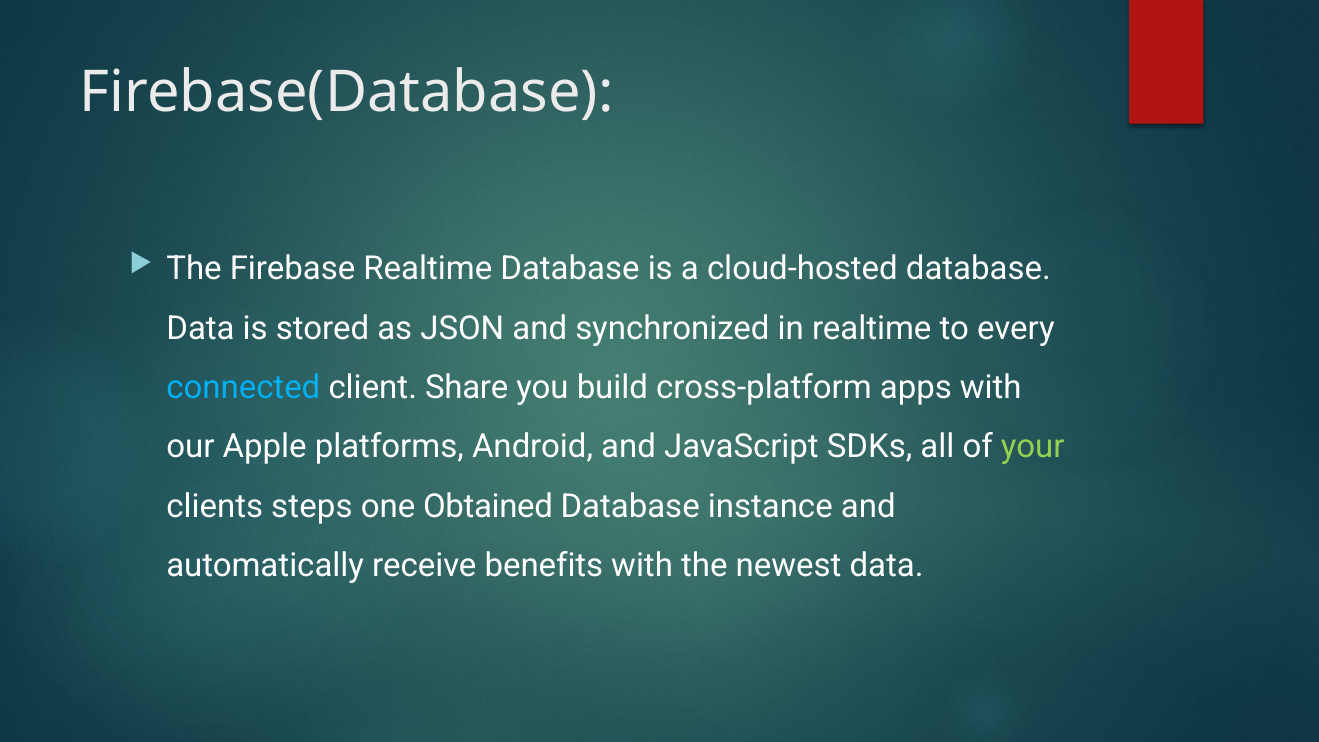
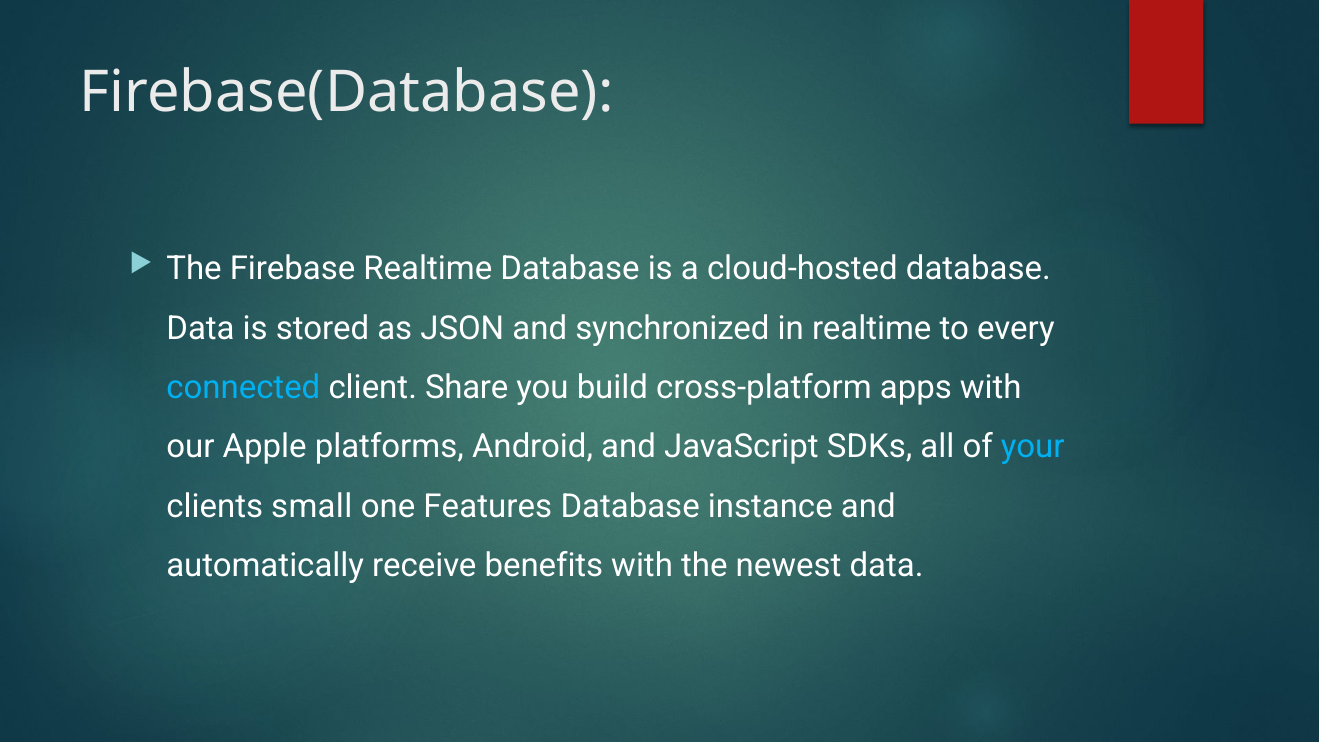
your colour: light green -> light blue (1033, 447)
steps: steps -> small (312, 506)
Obtained: Obtained -> Features (488, 506)
